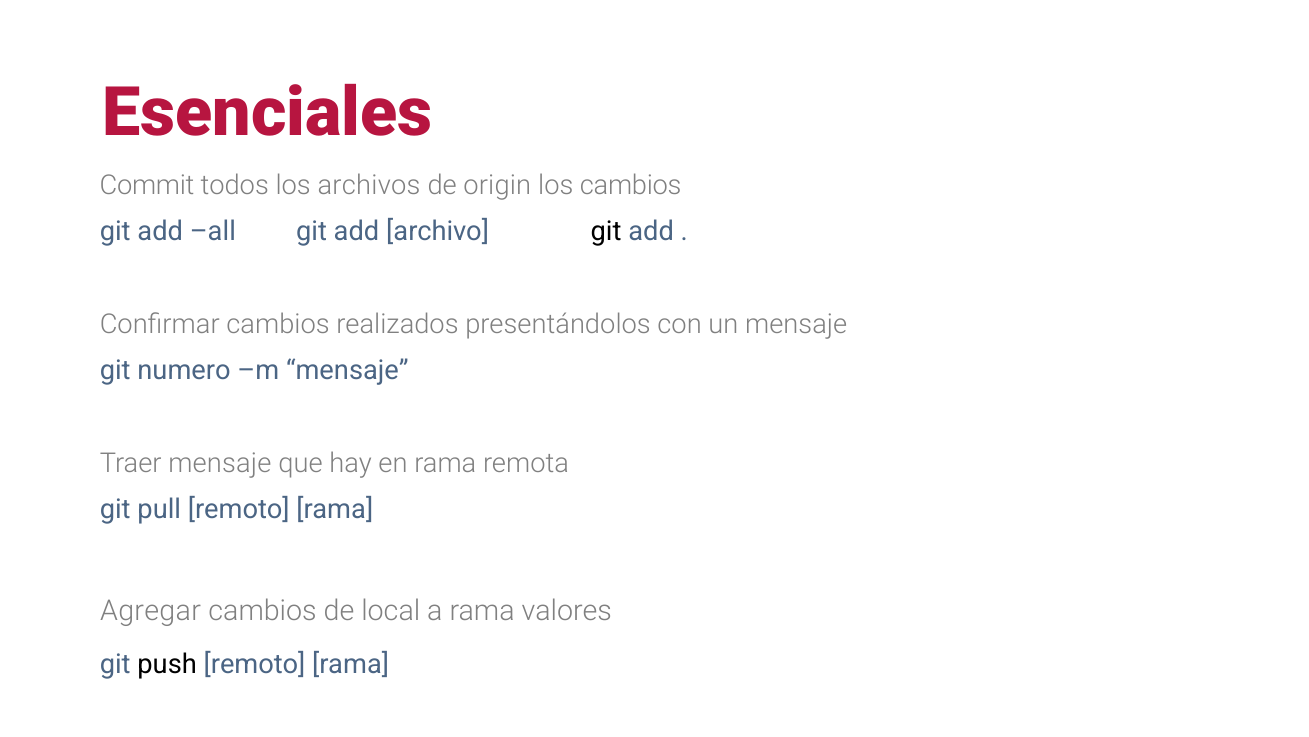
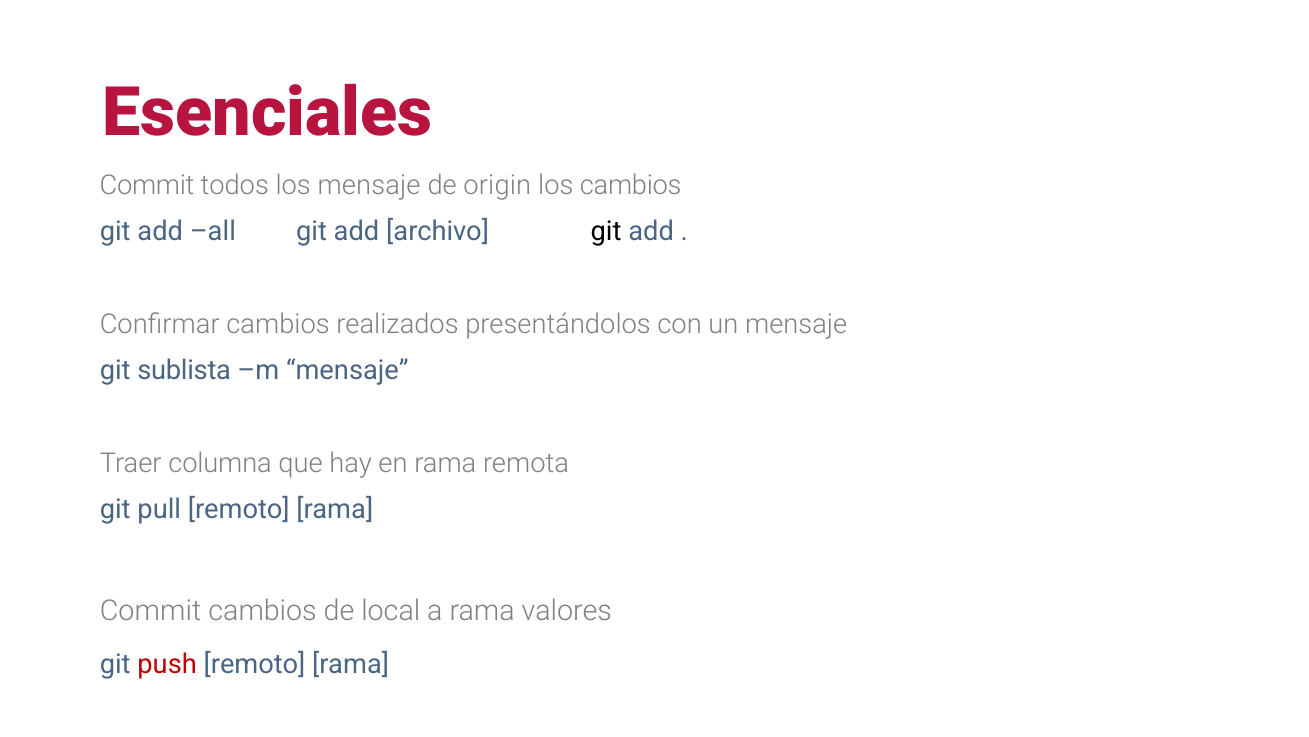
los archivos: archivos -> mensaje (369, 185)
numero: numero -> sublista (184, 370)
Traer mensaje: mensaje -> columna (220, 463)
Agregar: Agregar -> Commit (151, 610)
push colour: black -> red (167, 664)
